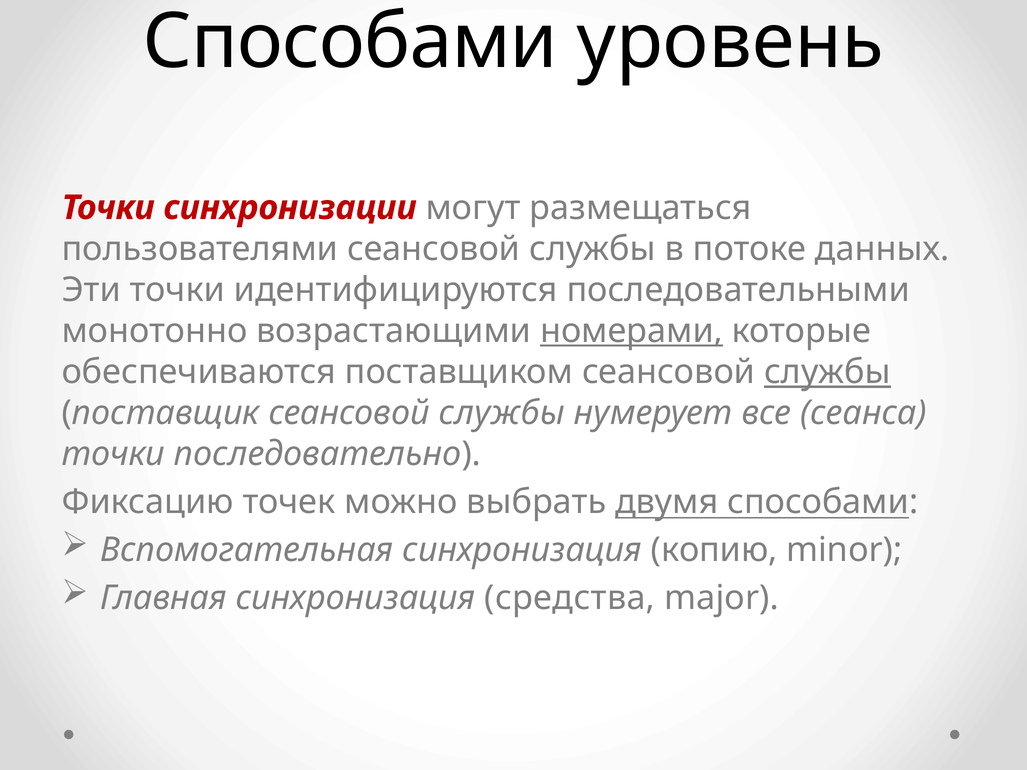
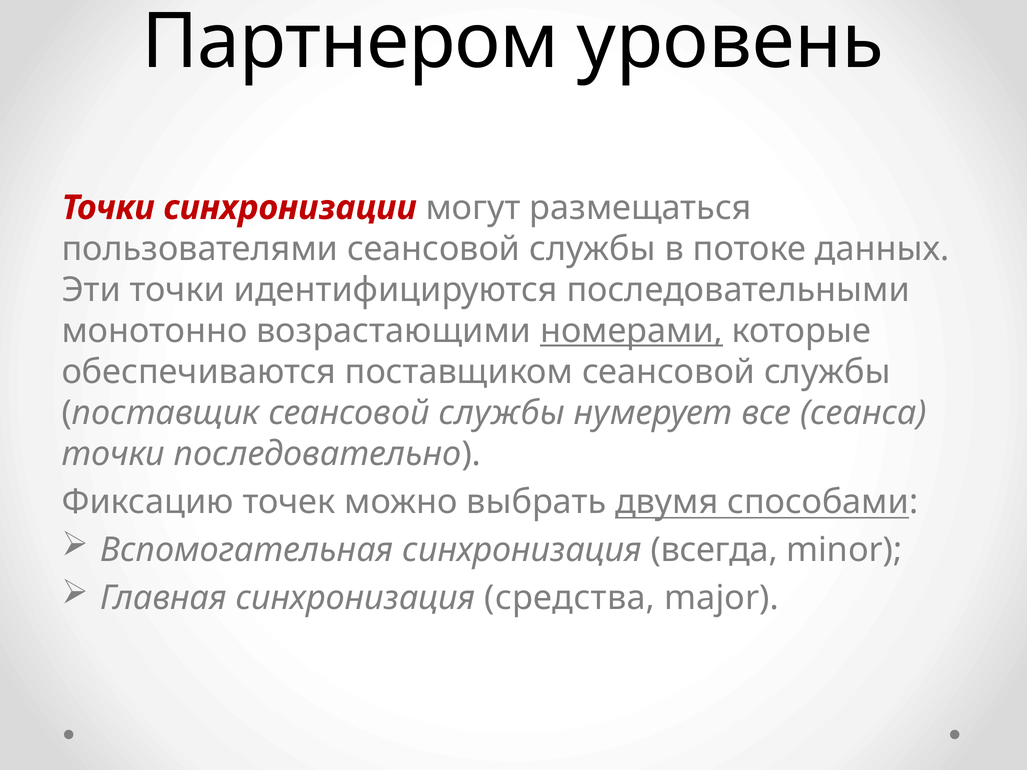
Способами: Способами -> Партнером (350, 42)
службы underline: present -> none (827, 372)
копию: копию -> всегда (714, 550)
